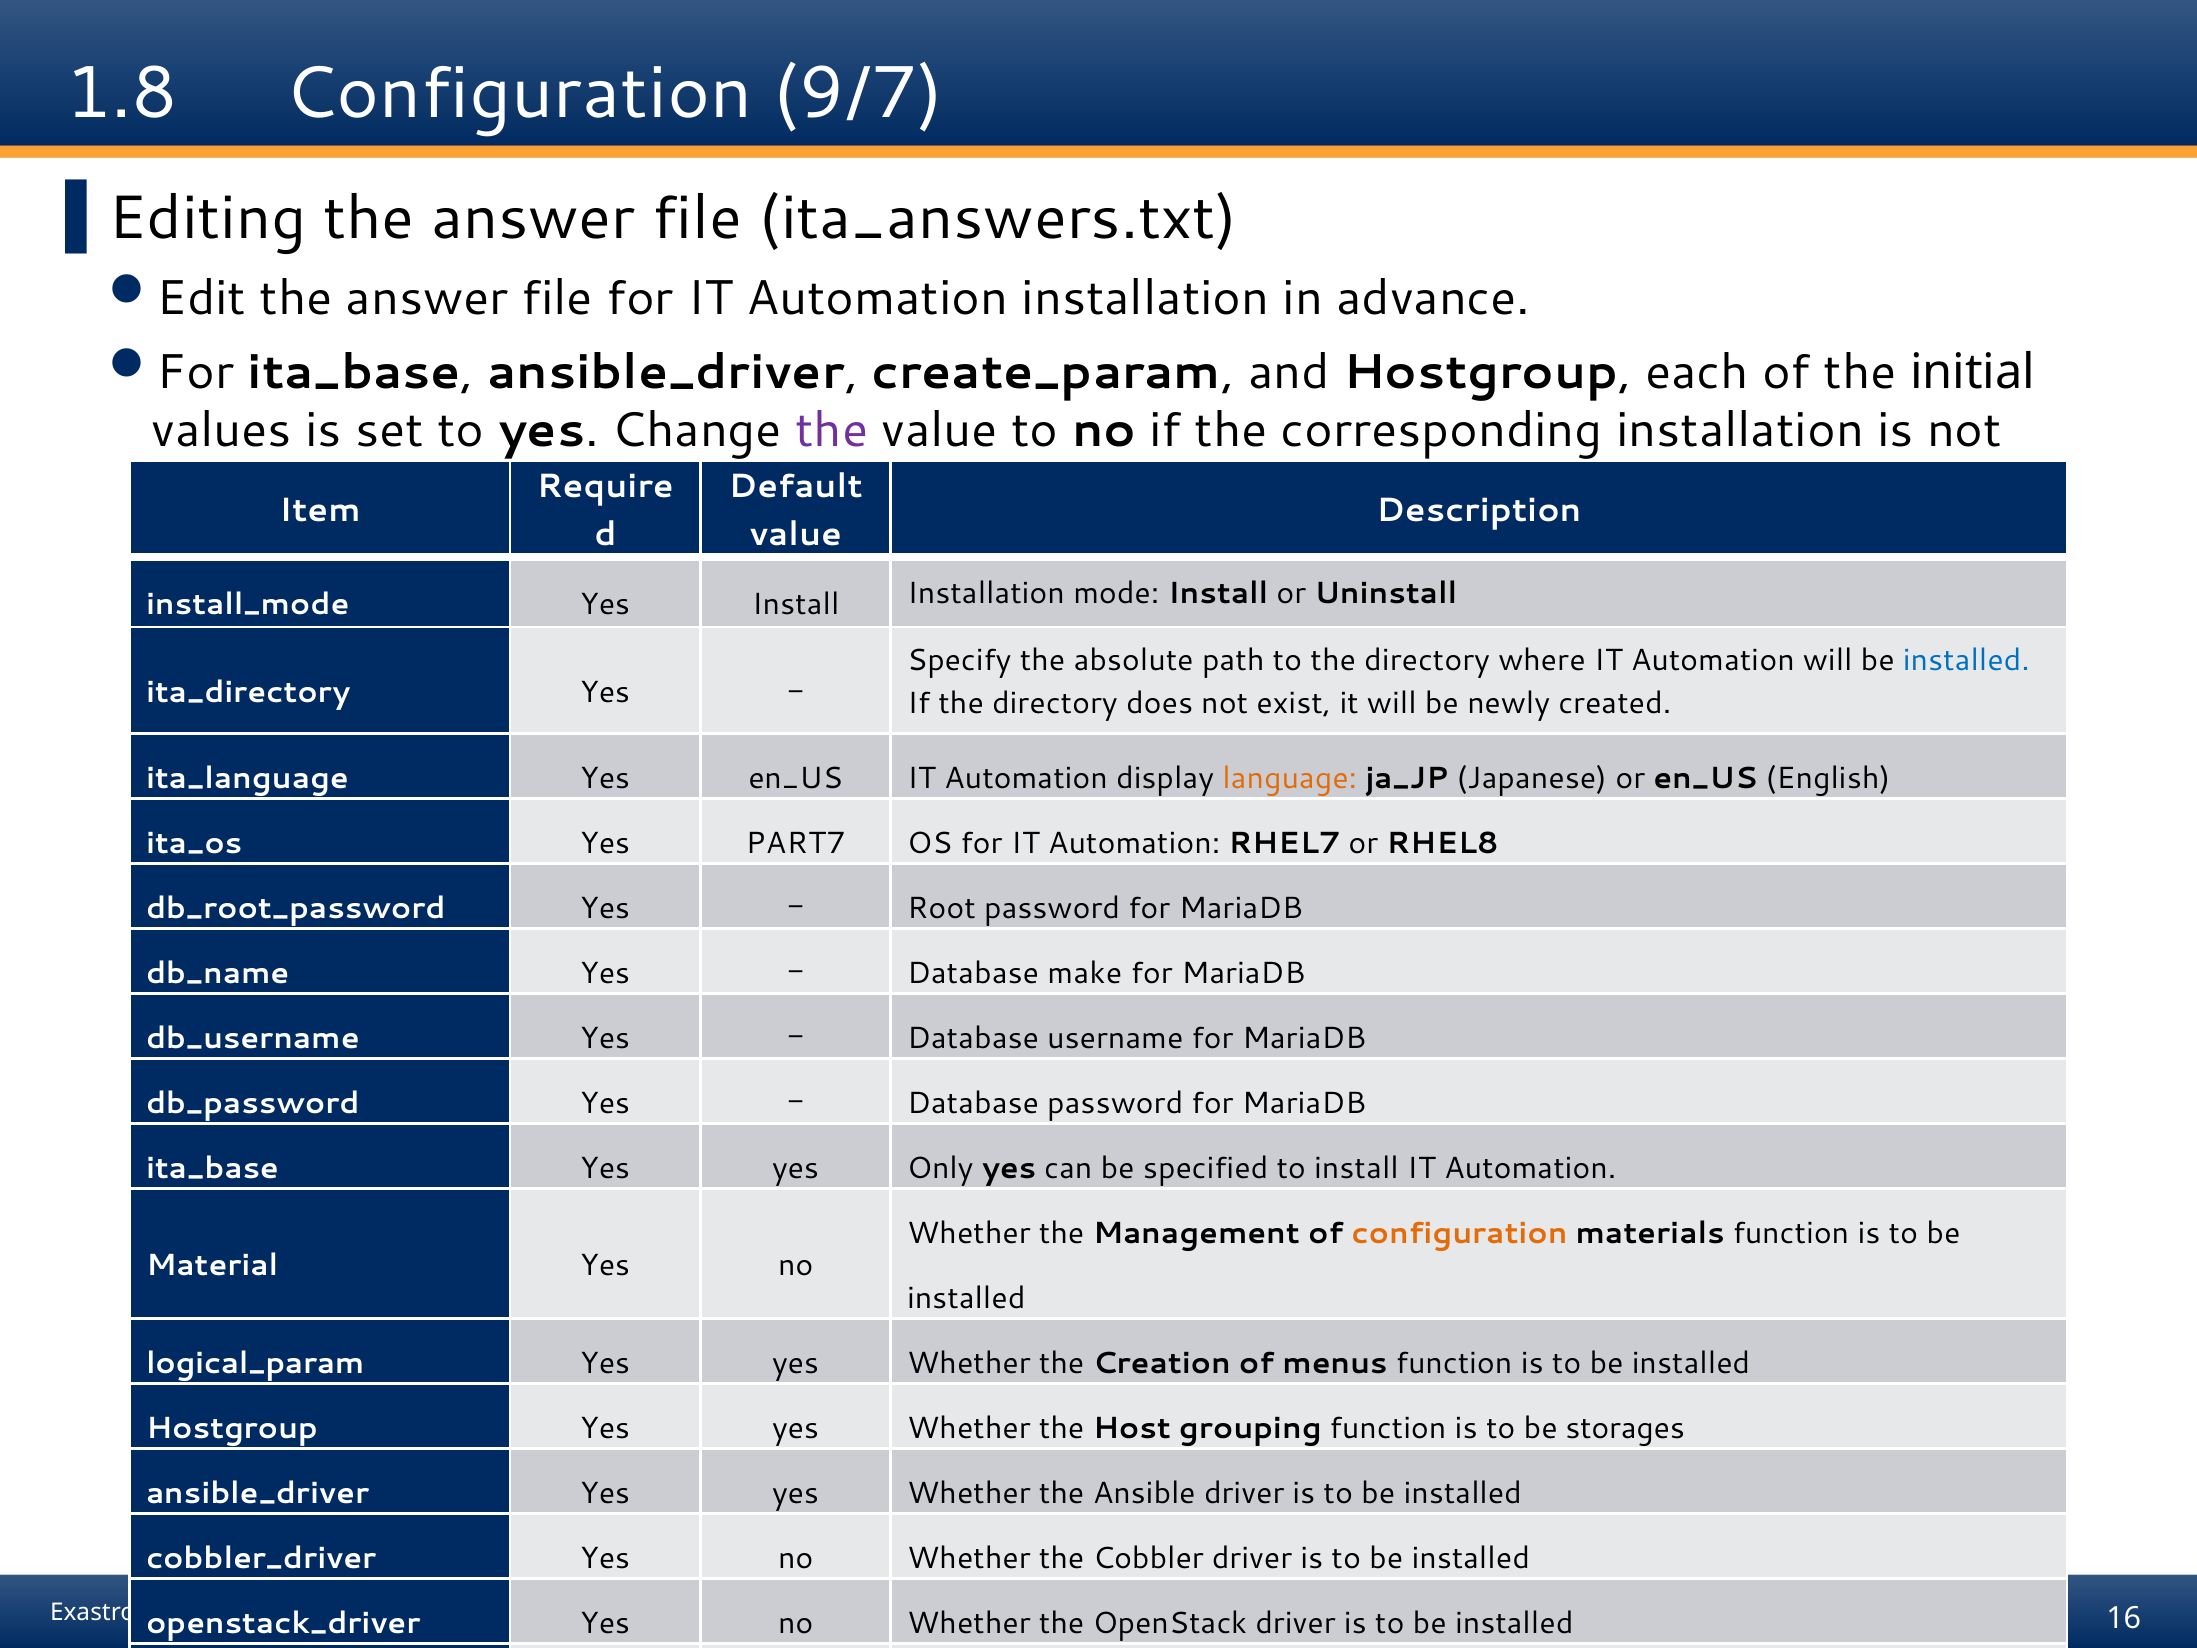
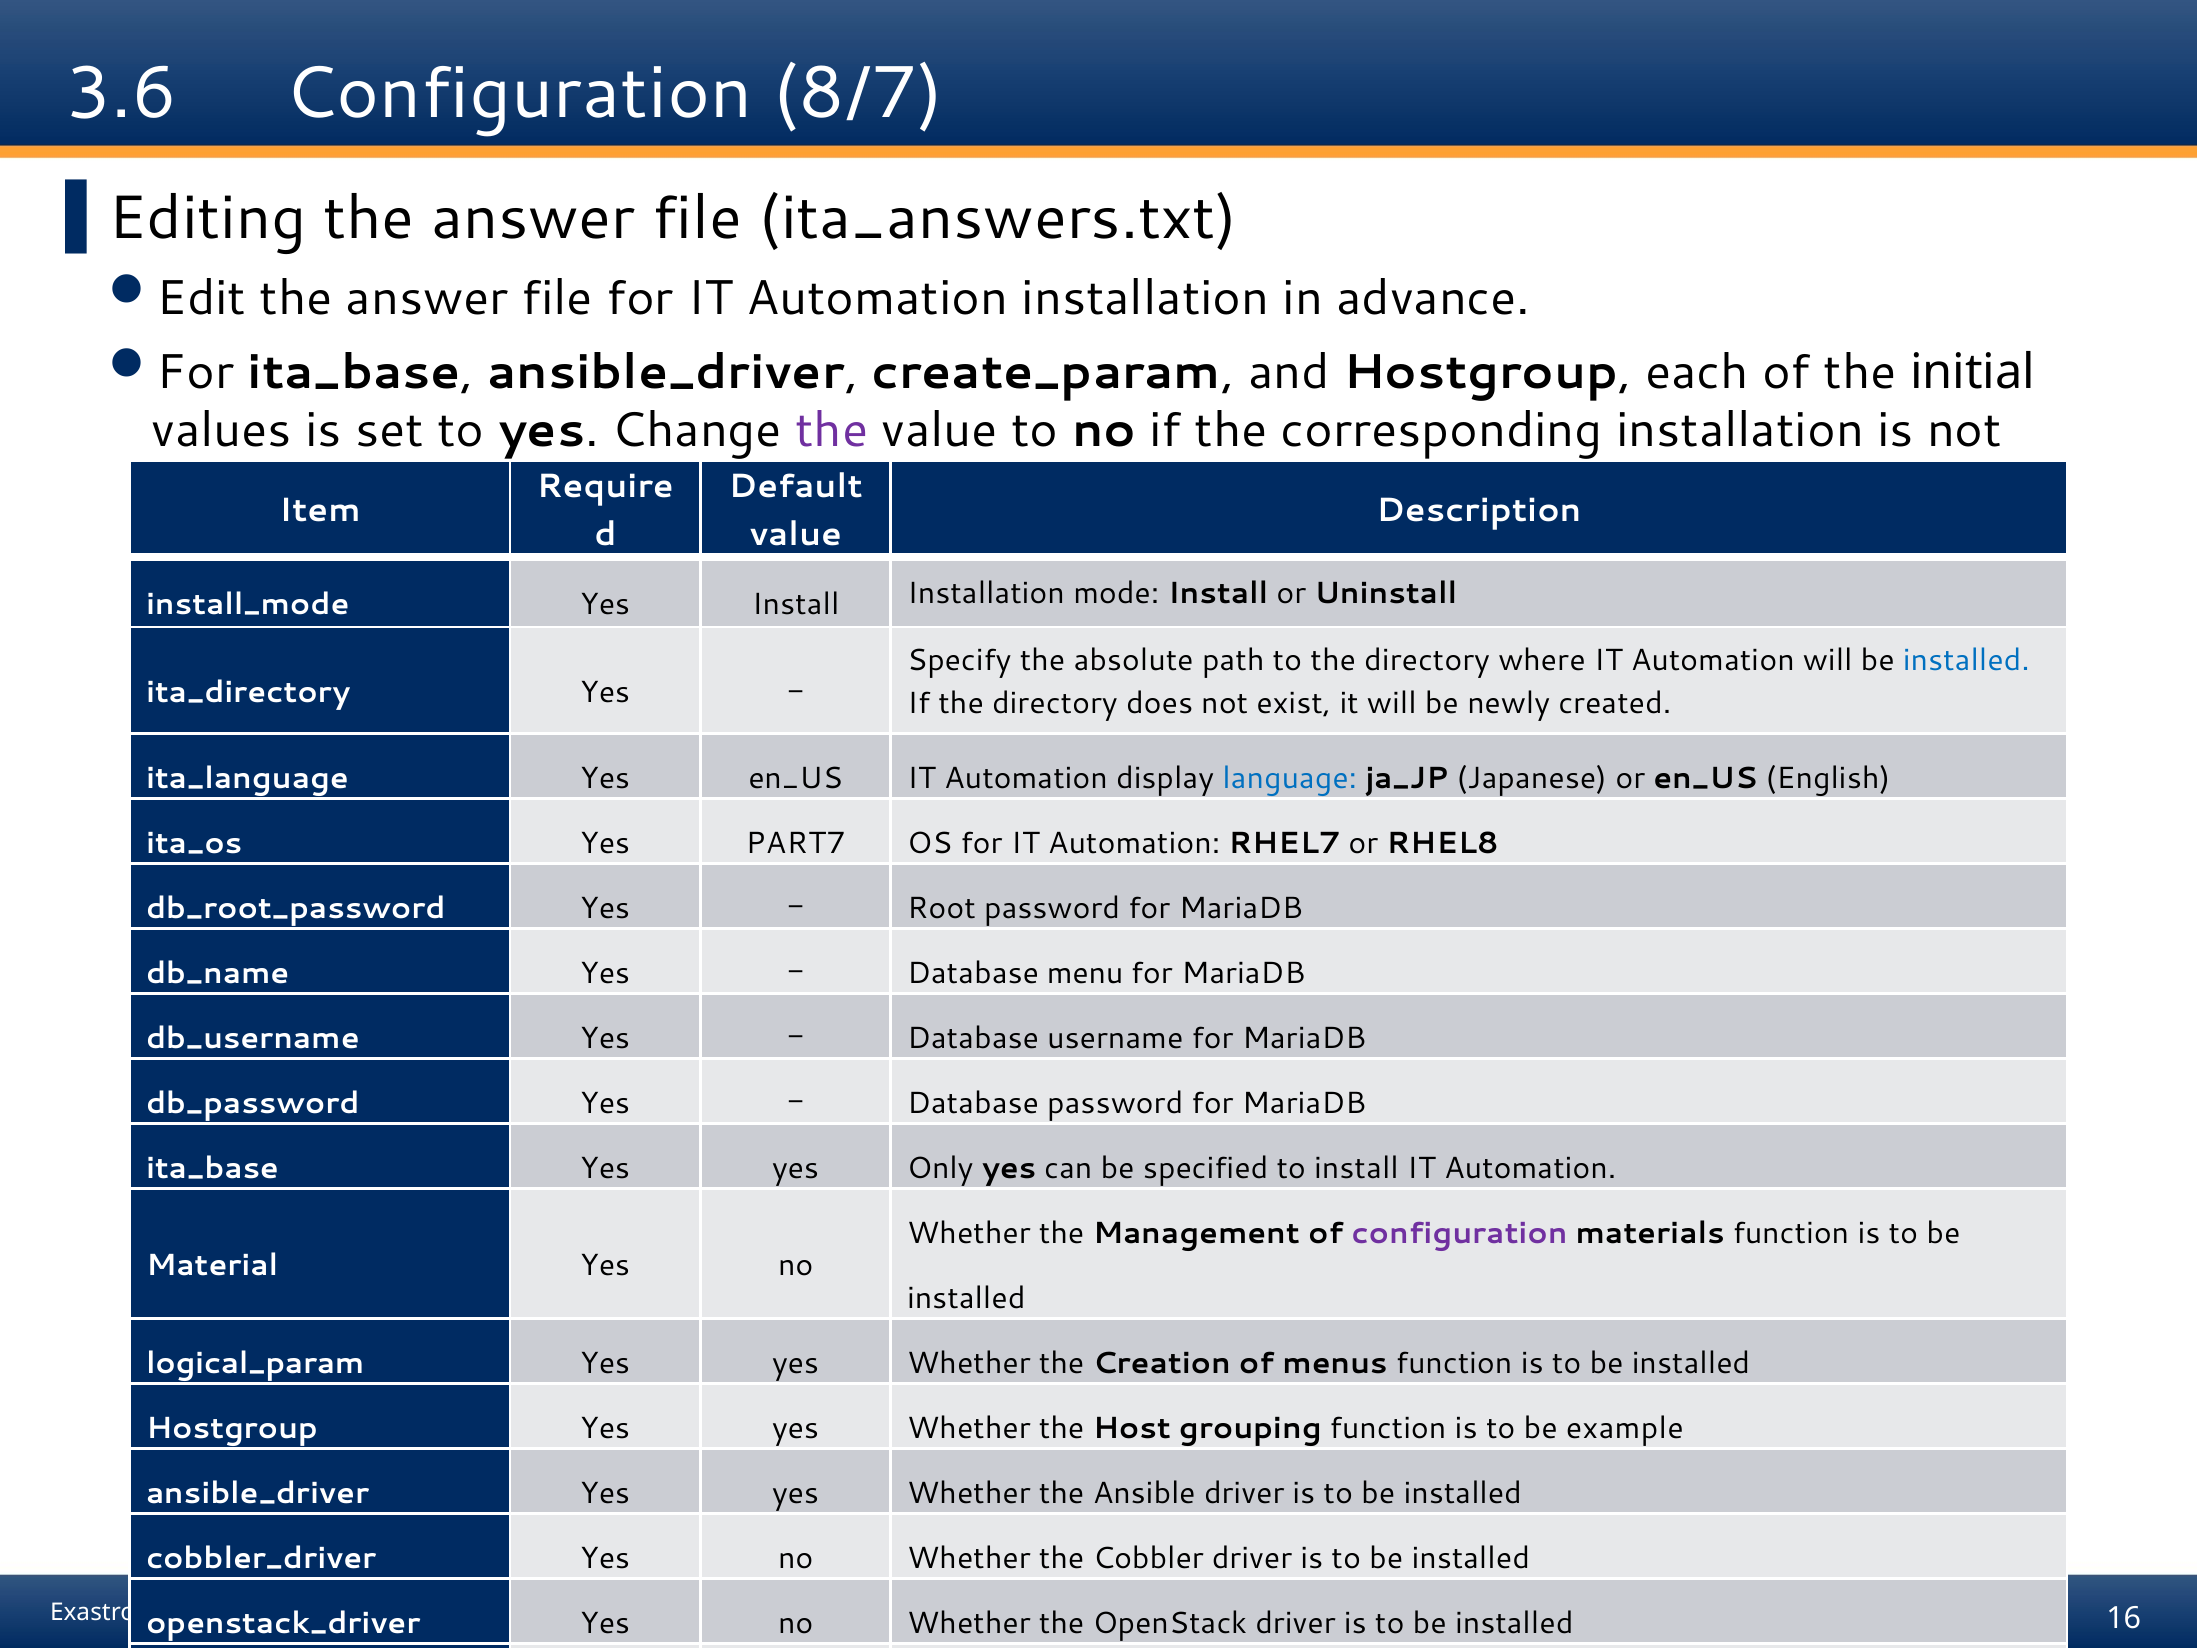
1.8: 1.8 -> 3.6 (122, 93)
9/7: 9/7 -> 8/7 (858, 93)
language colour: orange -> blue (1290, 779)
make: make -> menu (1085, 973)
configuration colour: orange -> purple (1459, 1233)
storages: storages -> example (1625, 1428)
